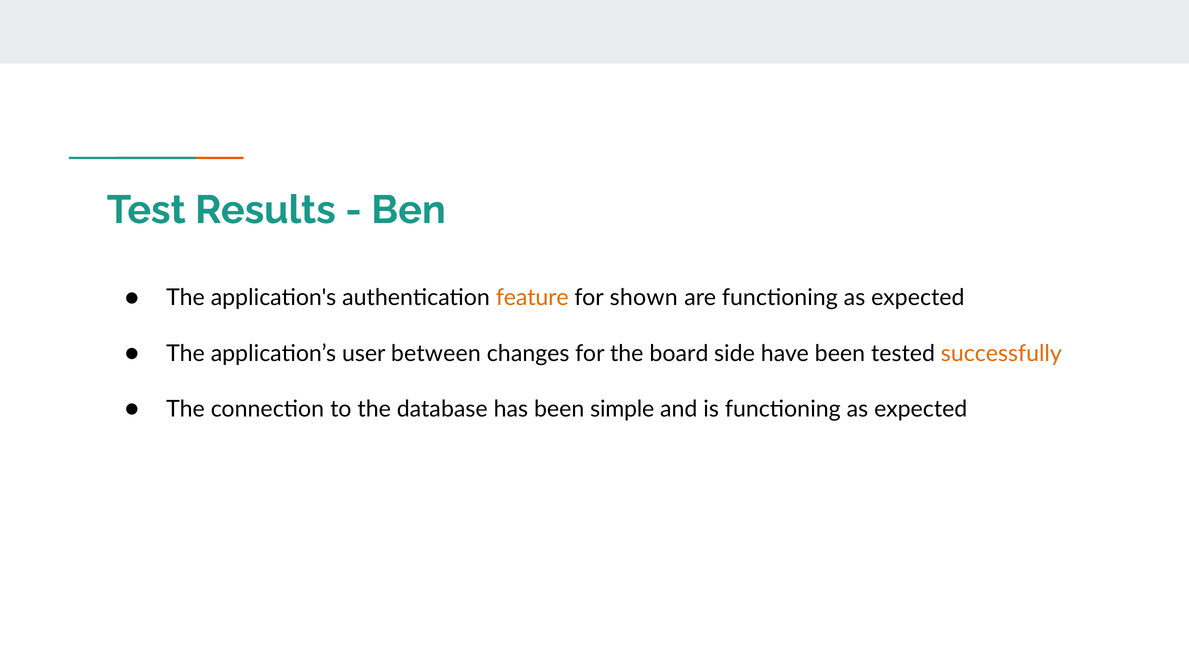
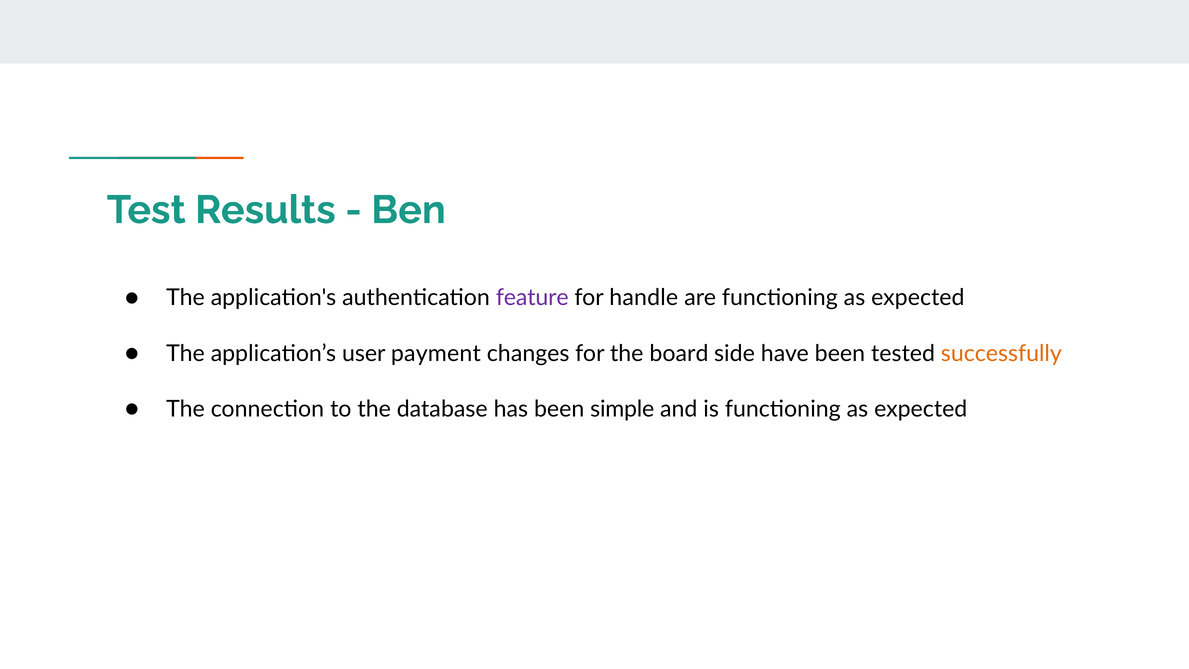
feature colour: orange -> purple (532, 298)
shown: shown -> handle (644, 298)
between: between -> payment (436, 353)
